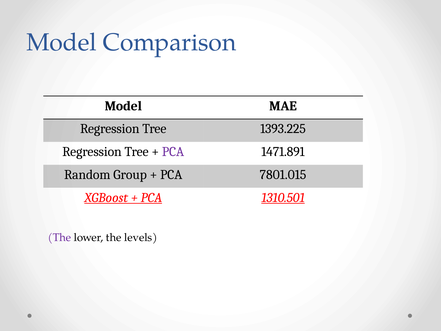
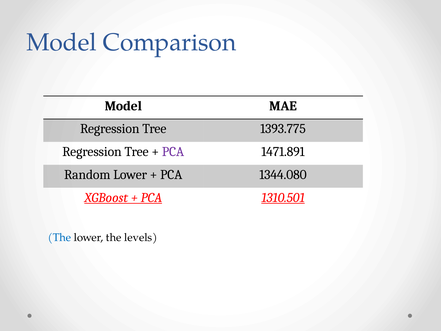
1393.225: 1393.225 -> 1393.775 (283, 129)
Random Group: Group -> Lower (130, 175)
7801.015: 7801.015 -> 1344.080 (283, 175)
The colour: purple -> blue (59, 237)
